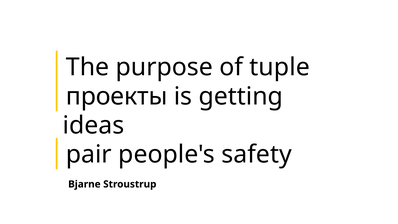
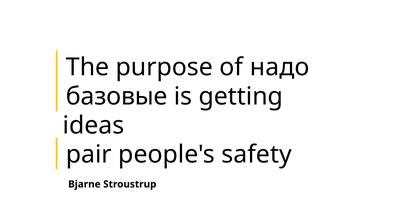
tuple: tuple -> надо (280, 67)
проекты: проекты -> базовые (117, 96)
